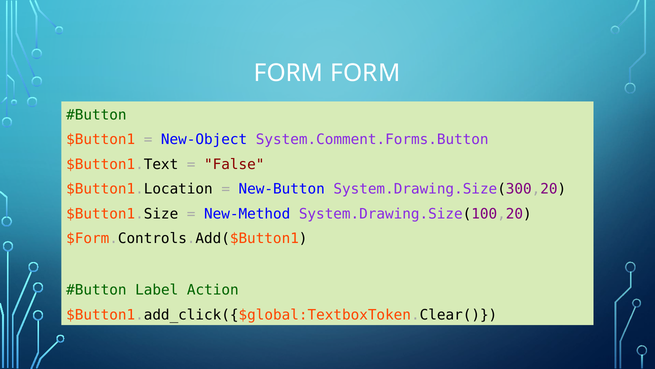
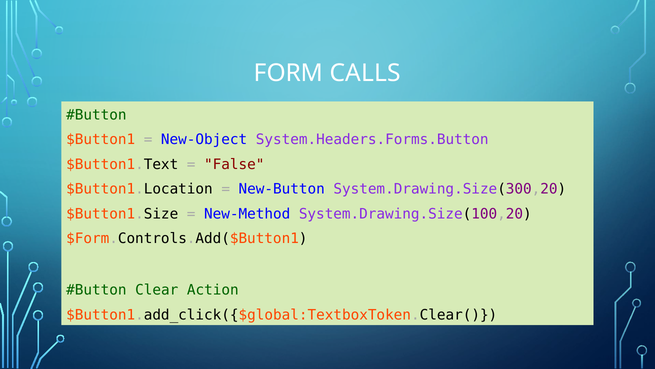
FORM FORM: FORM -> CALLS (365, 73)
System.Comment.Forms.Button: System.Comment.Forms.Button -> System.Headers.Forms.Button (372, 139)
Label: Label -> Clear (157, 290)
